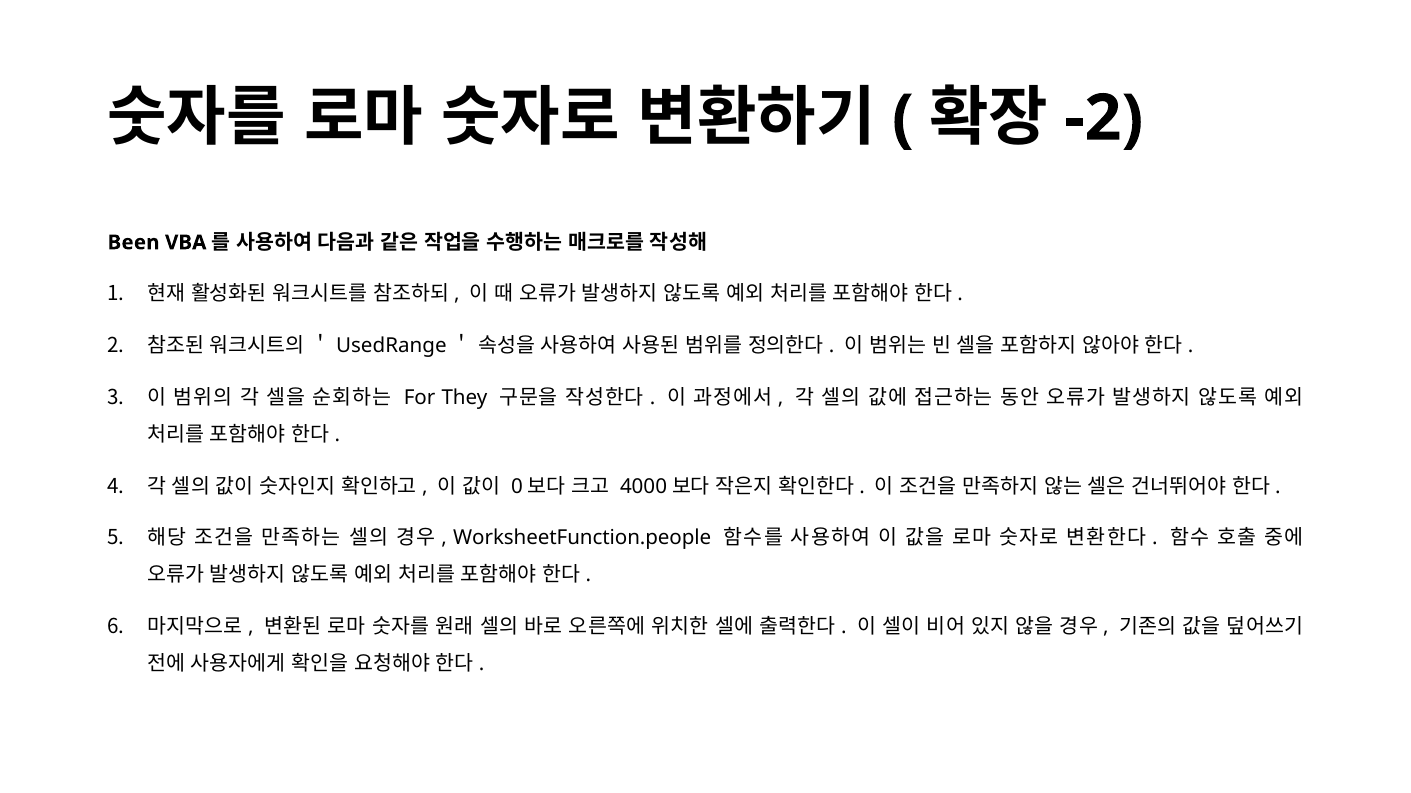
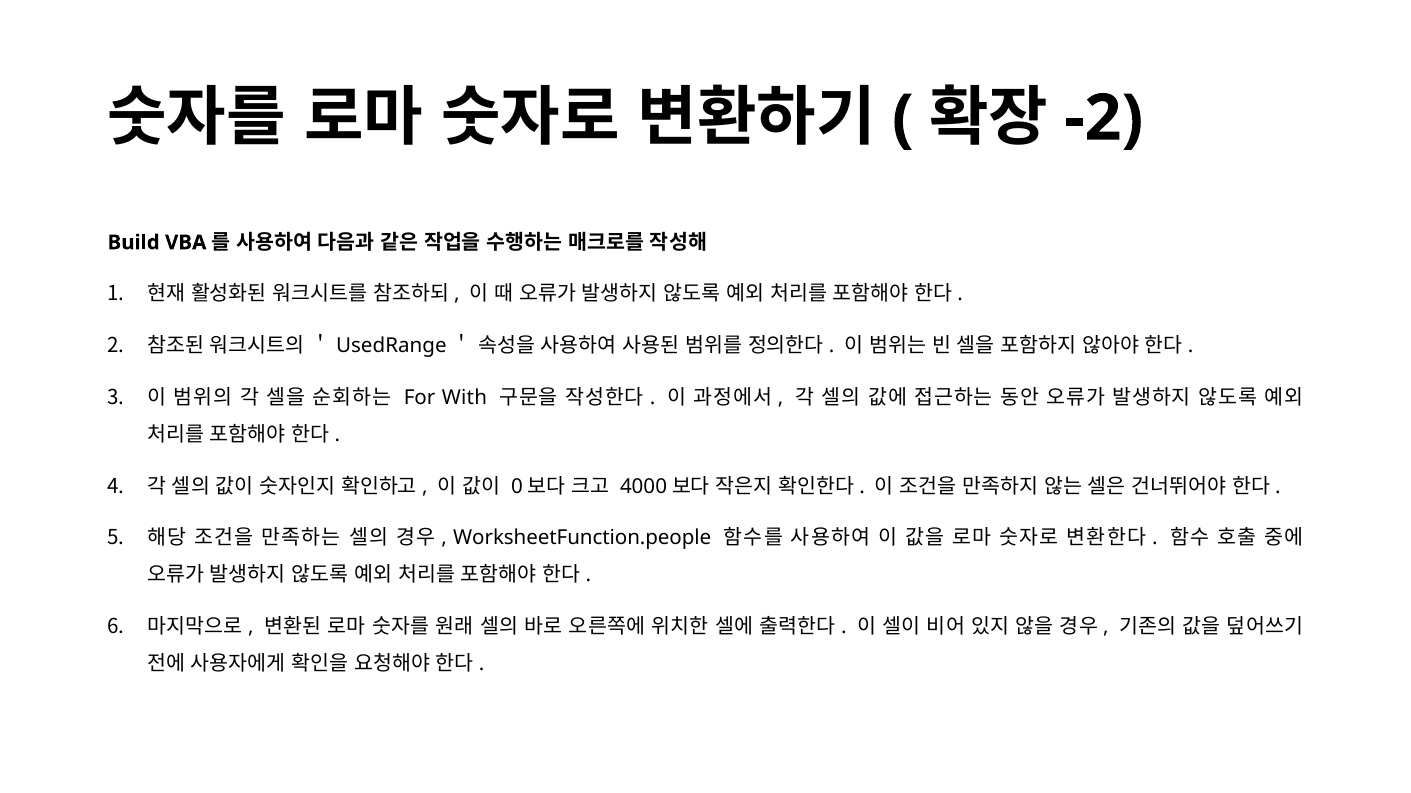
Been: Been -> Build (134, 243)
They: They -> With (464, 398)
